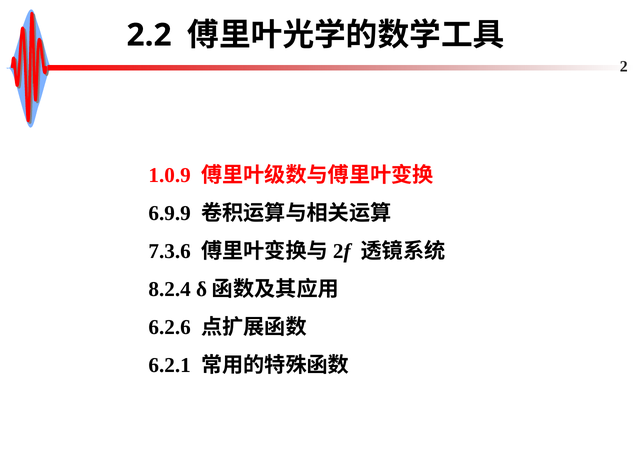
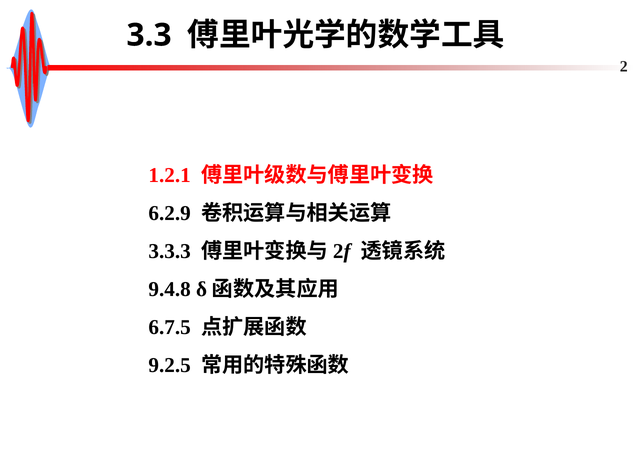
2.2: 2.2 -> 3.3 (149, 35)
1.0.9: 1.0.9 -> 1.2.1 (170, 175)
6.9.9: 6.9.9 -> 6.2.9 (170, 214)
7.3.6: 7.3.6 -> 3.3.3 (170, 252)
8.2.4: 8.2.4 -> 9.4.8 (170, 290)
6.2.6: 6.2.6 -> 6.7.5 (170, 328)
6.2.1: 6.2.1 -> 9.2.5 (170, 366)
